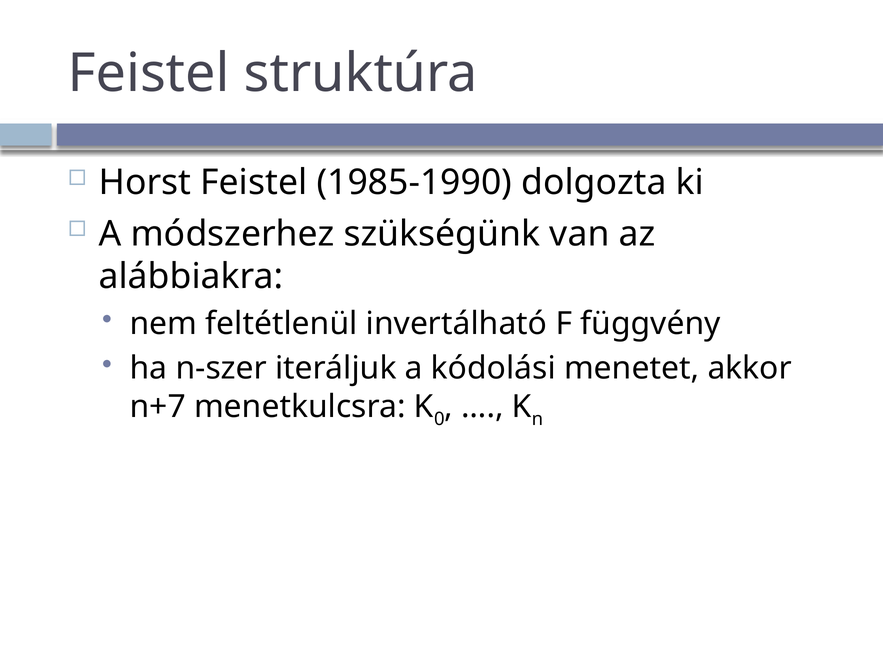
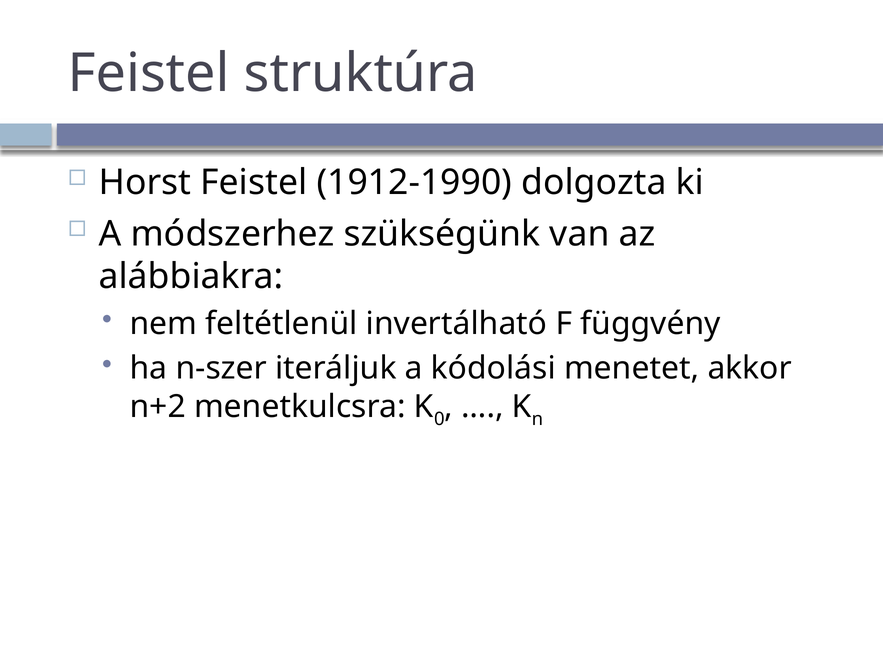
1985-1990: 1985-1990 -> 1912-1990 (414, 183)
n+7: n+7 -> n+2 (158, 407)
